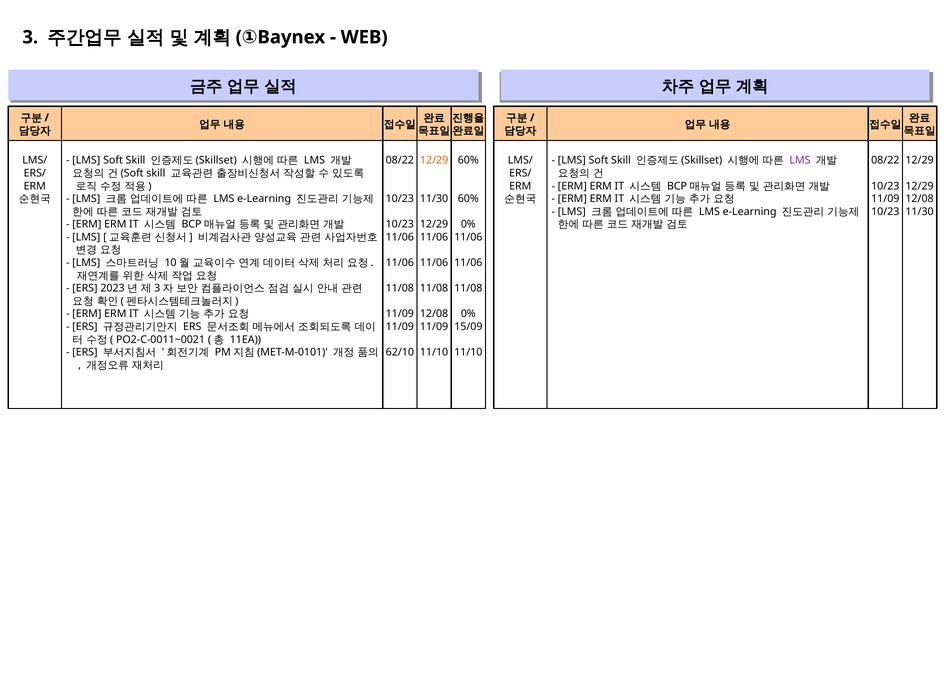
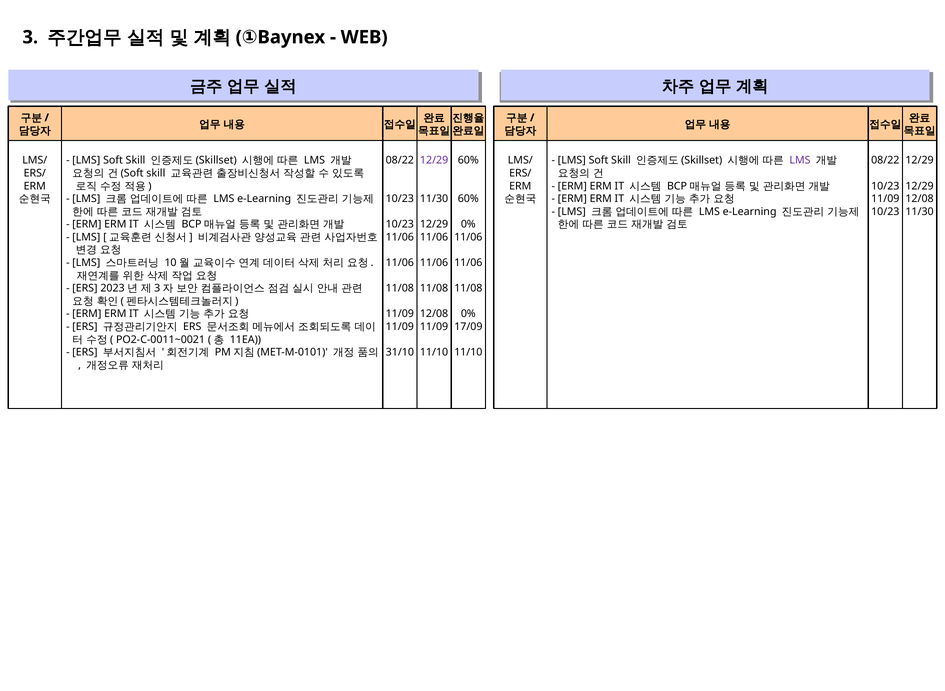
12/29 colour: orange -> purple (434, 160)
15/09: 15/09 -> 17/09 (468, 327)
62/10: 62/10 -> 31/10 (400, 352)
